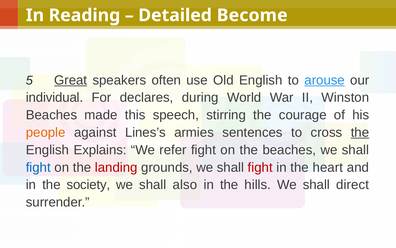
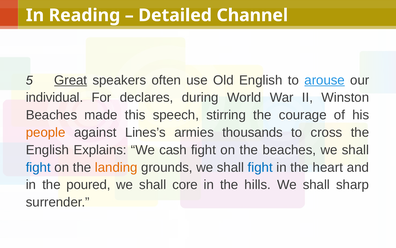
Become: Become -> Channel (252, 15)
sentences: sentences -> thousands (253, 132)
the underline: present -> none (360, 132)
refer: refer -> cash (173, 150)
landing colour: red -> orange (116, 167)
fight colour: red -> blue (260, 167)
society: society -> poured (88, 185)
also: also -> core (185, 185)
direct: direct -> sharp (353, 185)
